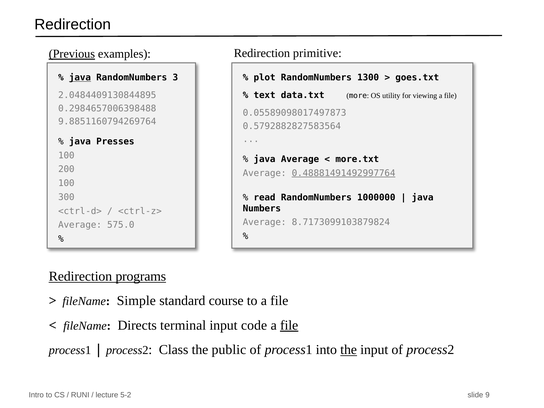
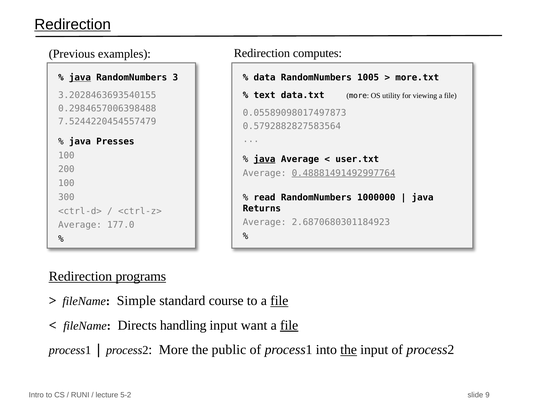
Redirection underline: none -> present (73, 25)
Previous underline: present -> none (72, 54)
primitive: primitive -> computes (317, 53)
plot: plot -> data (265, 78)
1300: 1300 -> 1005 (368, 78)
goes.txt: goes.txt -> more.txt (417, 78)
2.0484409130844895: 2.0484409130844895 -> 3.2028463693540155 (107, 95)
9.8851160794269764: 9.8851160794269764 -> 7.5244220454557479 (107, 122)
java underline: none -> present (265, 159)
more.txt: more.txt -> user.txt (357, 159)
Numbers: Numbers -> Returns (262, 208)
8.7173099103879824: 8.7173099103879824 -> 2.6870680301184923 (341, 222)
575.0: 575.0 -> 177.0 (121, 225)
file underline: none -> present (279, 301)
terminal: terminal -> handling (183, 325)
code: code -> want (254, 325)
process2 Class: Class -> More (174, 350)
